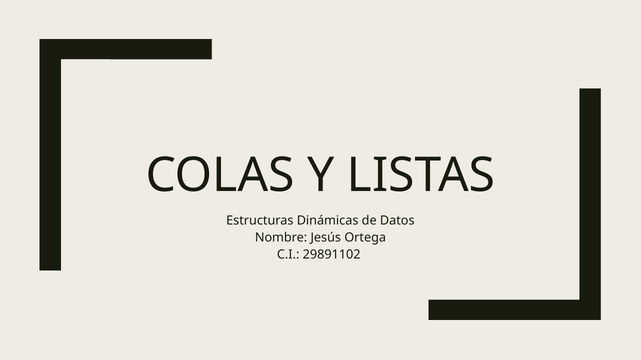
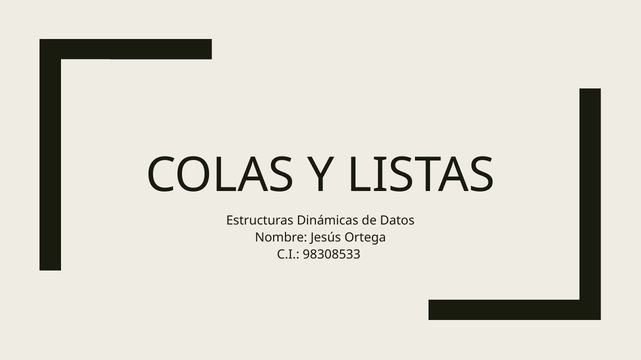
29891102: 29891102 -> 98308533 (332, 255)
